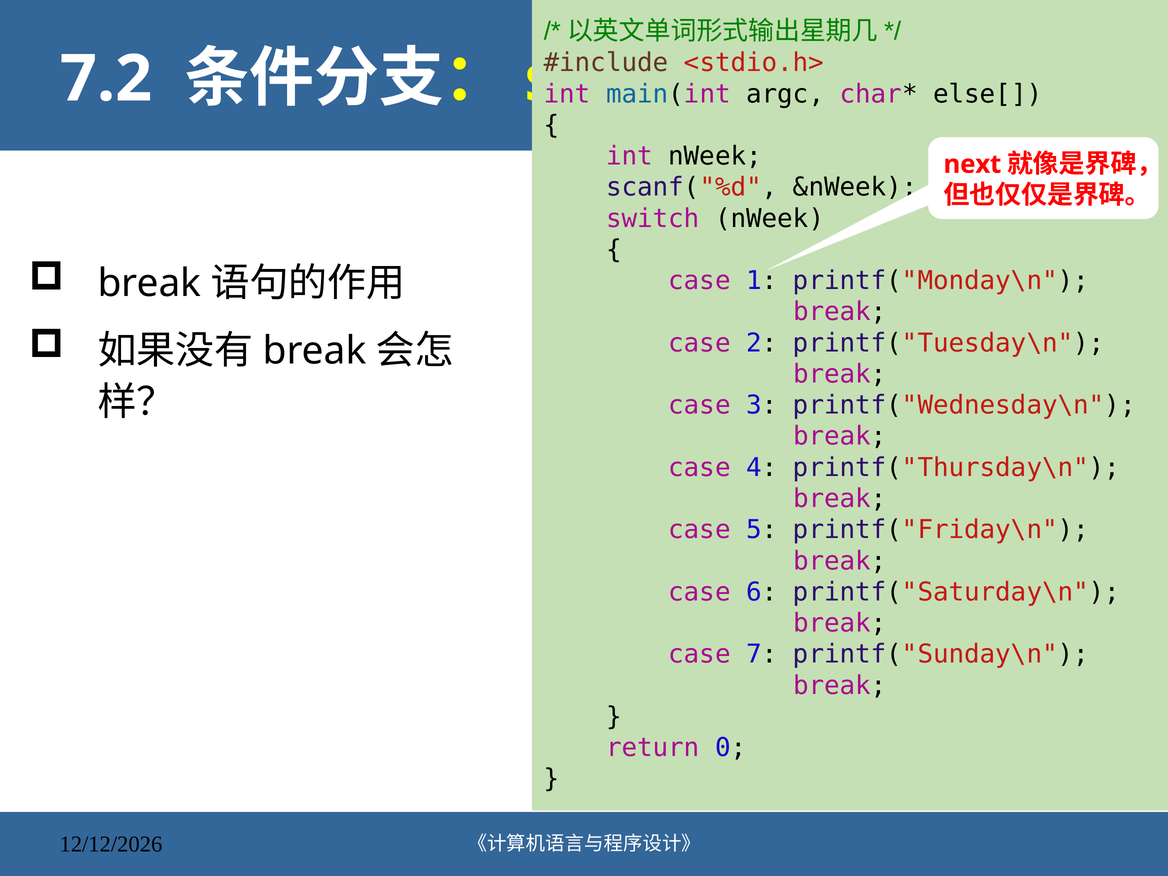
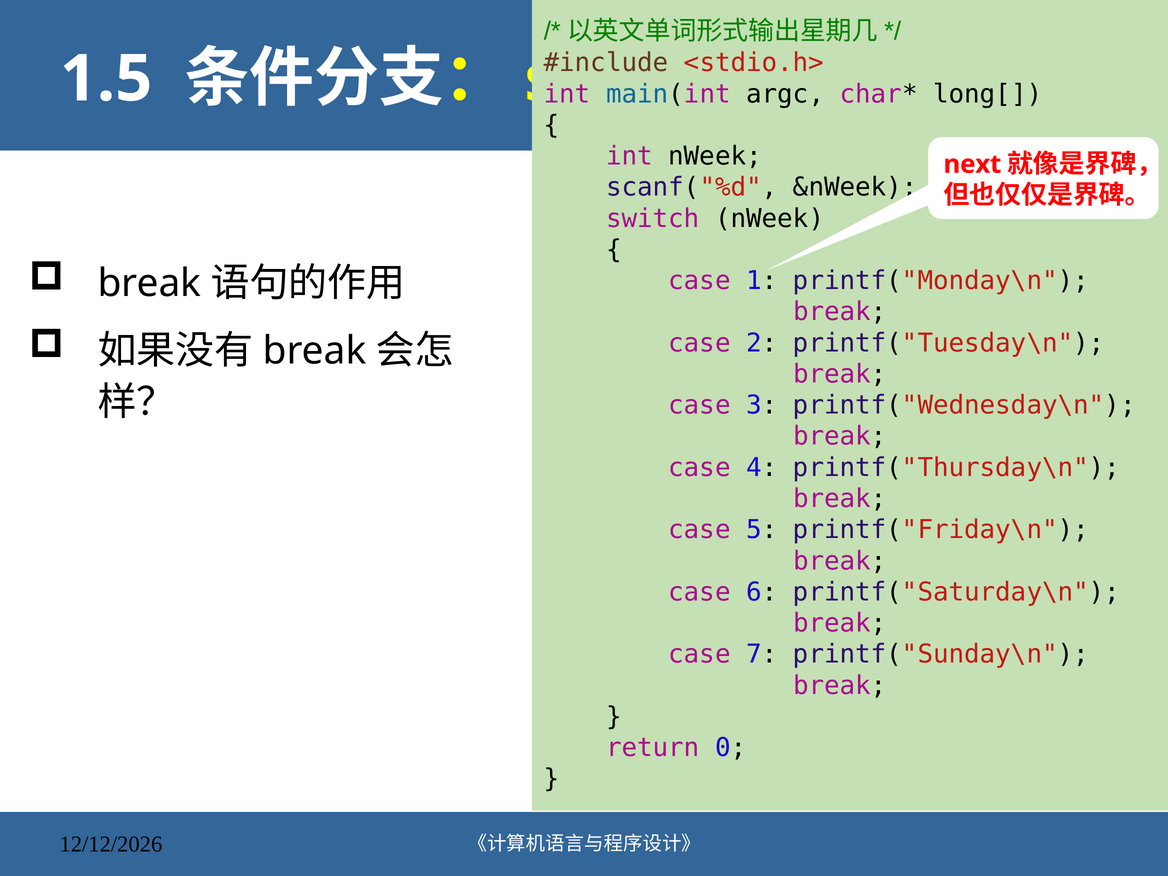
7.2: 7.2 -> 1.5 (106, 79)
else[: else[ -> long[ (988, 94)
